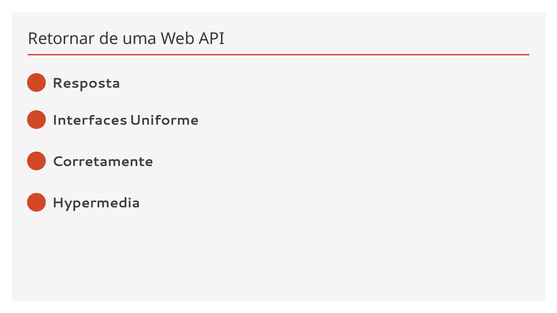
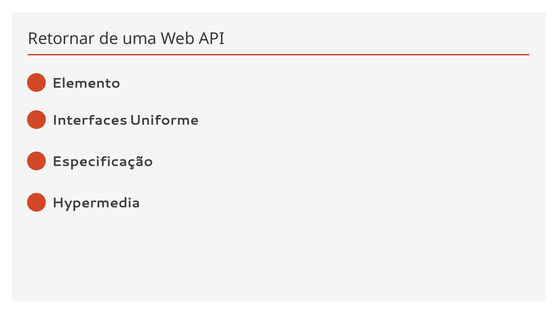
Resposta: Resposta -> Elemento (86, 83)
Corretamente: Corretamente -> Especificação (103, 162)
